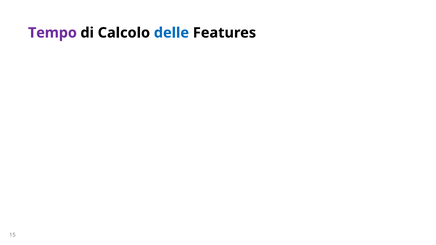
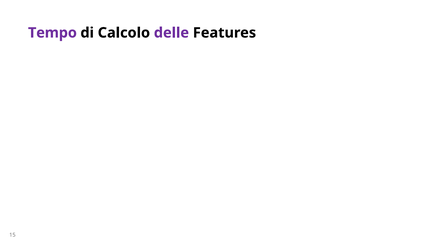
delle colour: blue -> purple (171, 33)
